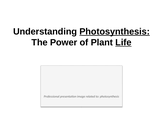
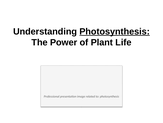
Life underline: present -> none (123, 42)
